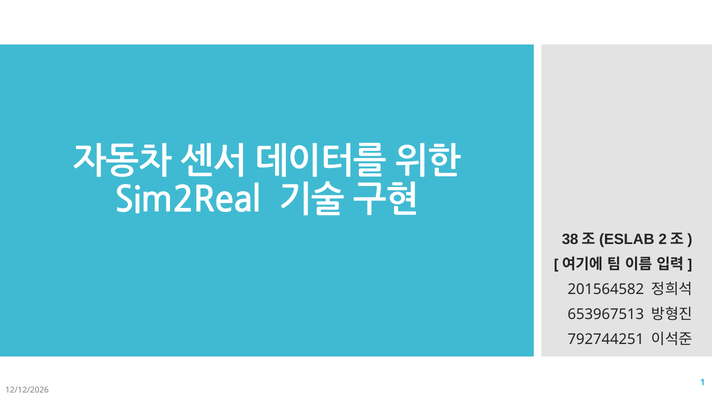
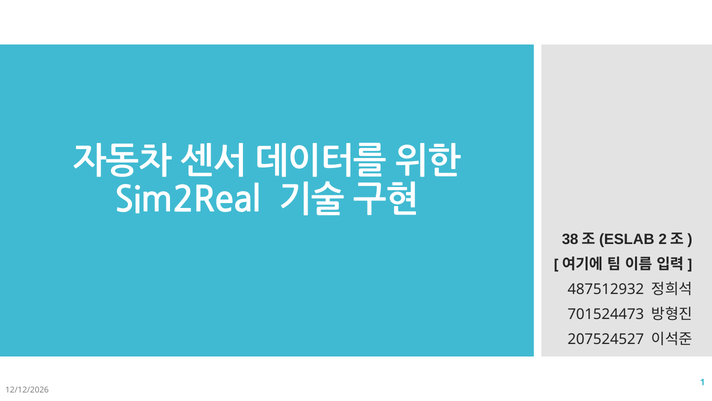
201564582: 201564582 -> 487512932 (606, 289)
653967513: 653967513 -> 701524473 (606, 314)
792744251: 792744251 -> 207524527 (606, 339)
